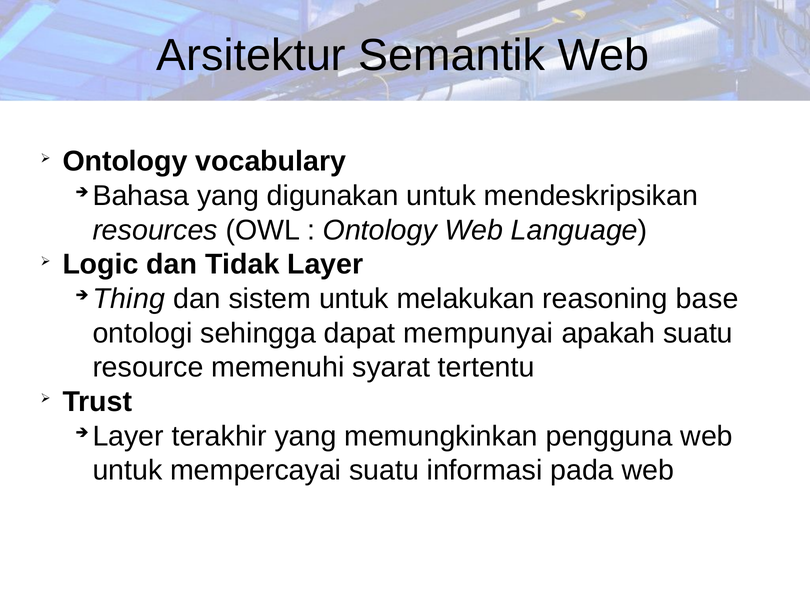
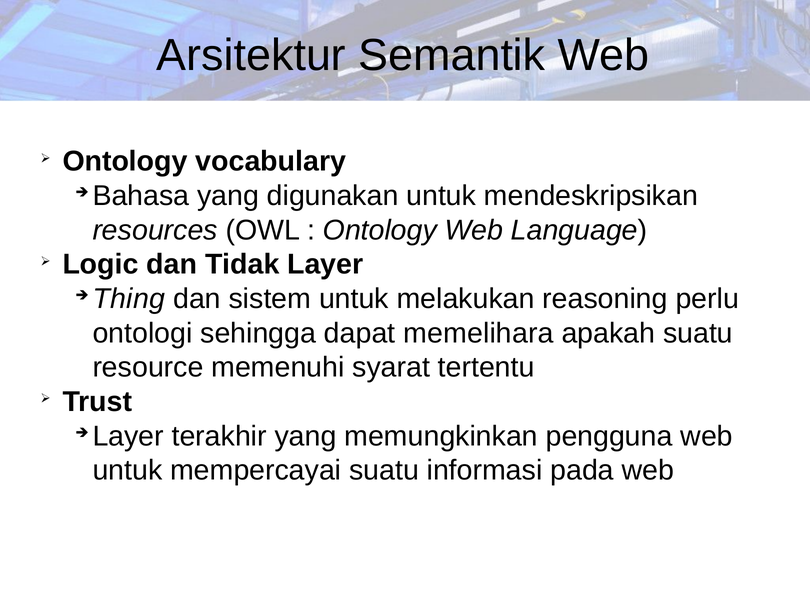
base: base -> perlu (707, 299)
mempunyai: mempunyai -> memelihara (478, 333)
